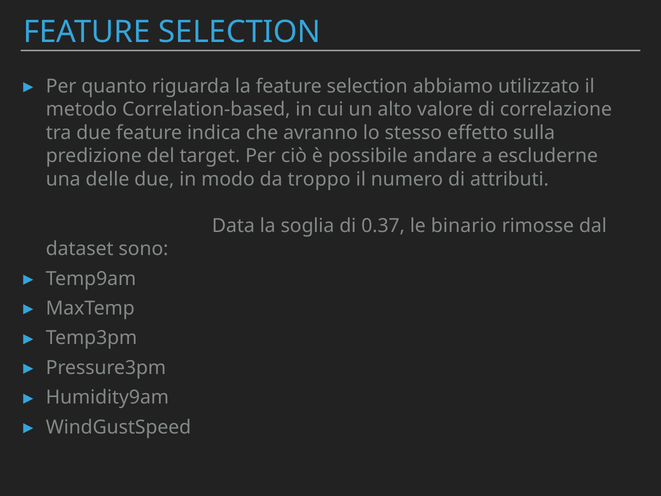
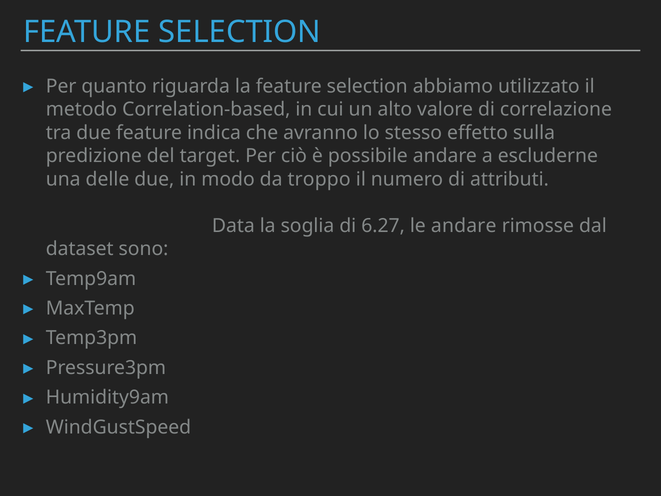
0.37: 0.37 -> 6.27 (383, 226)
le binario: binario -> andare (464, 226)
